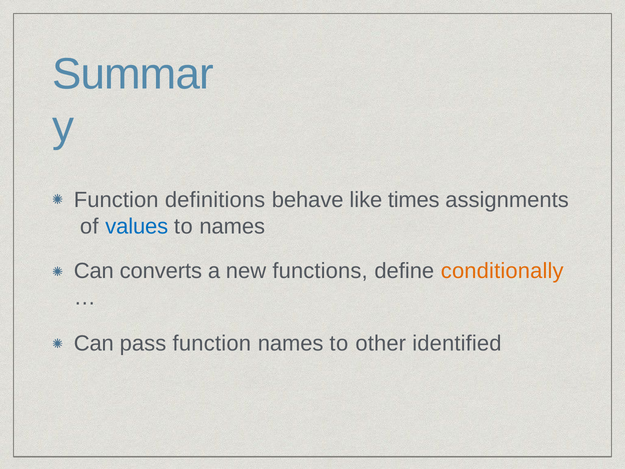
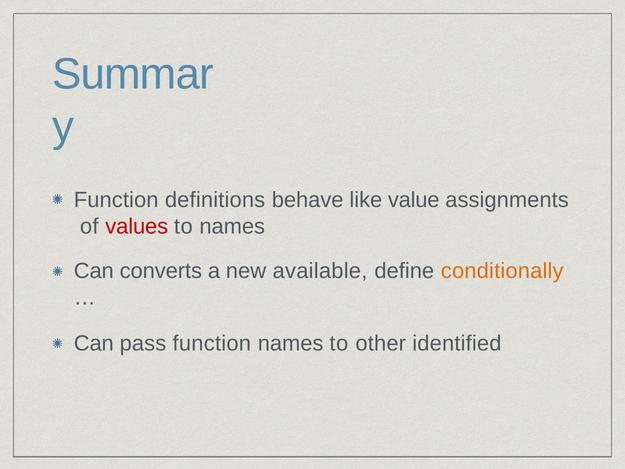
times: times -> value (414, 200)
values colour: blue -> red (137, 226)
functions: functions -> available (320, 271)
